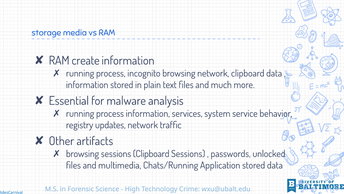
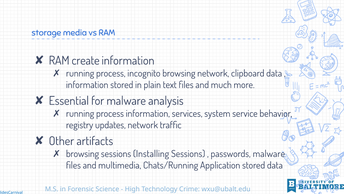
sessions Clipboard: Clipboard -> Installing (151, 153)
passwords unlocked: unlocked -> malware (269, 153)
